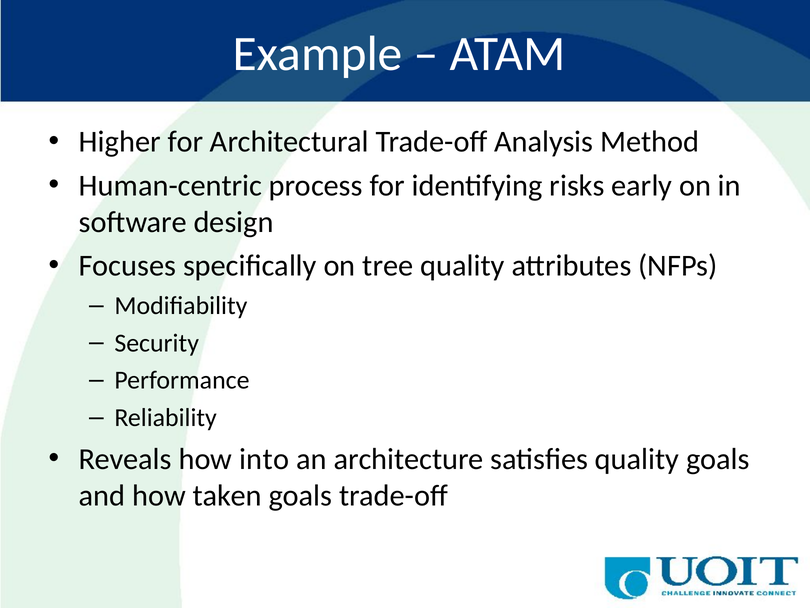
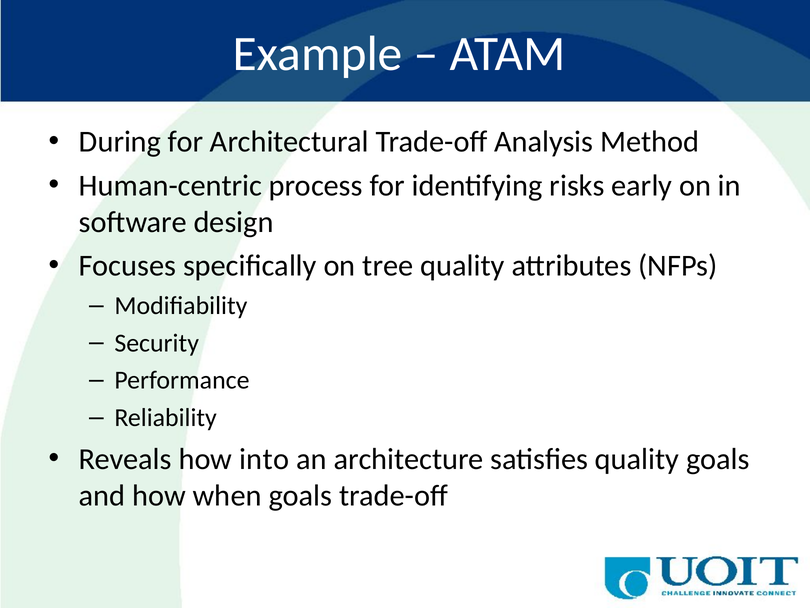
Higher: Higher -> During (120, 142)
taken: taken -> when (227, 495)
